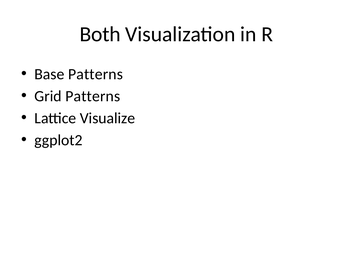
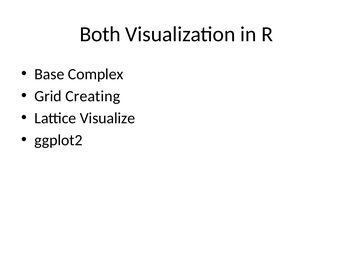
Base Patterns: Patterns -> Complex (96, 74)
Grid Patterns: Patterns -> Creating (93, 96)
